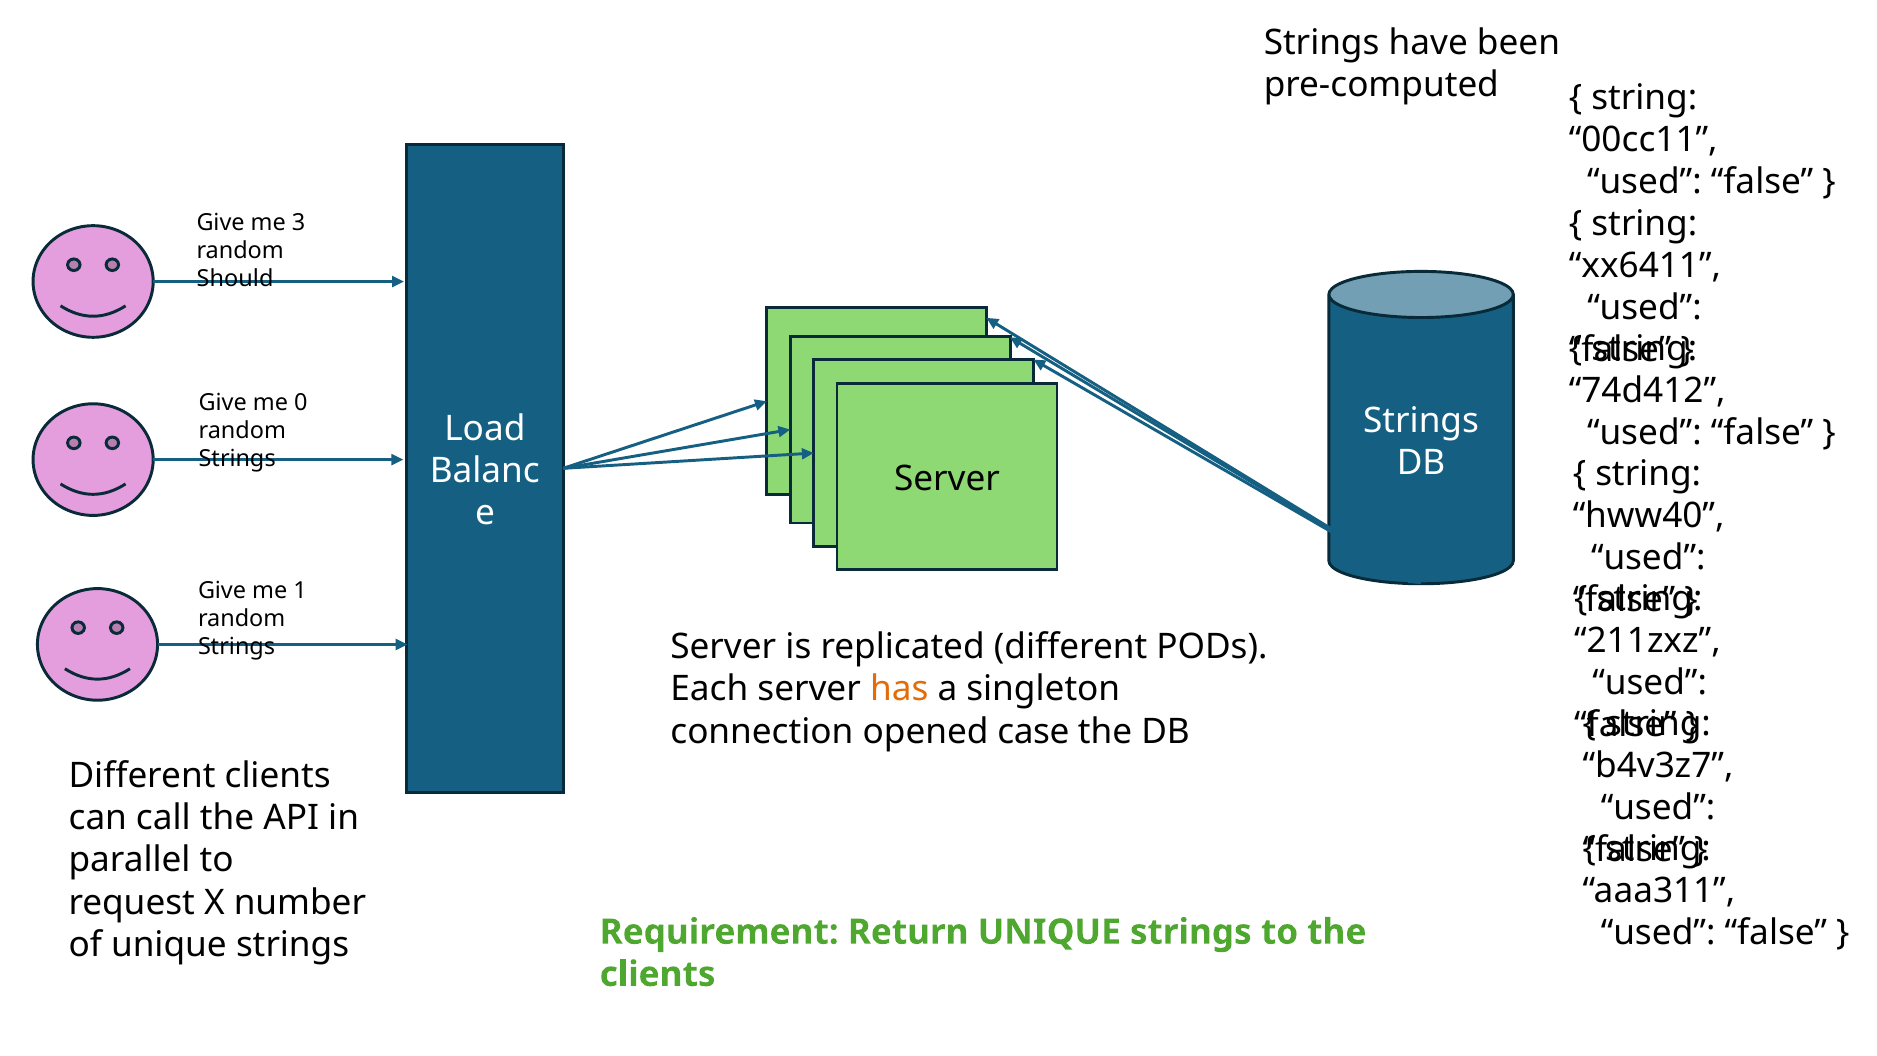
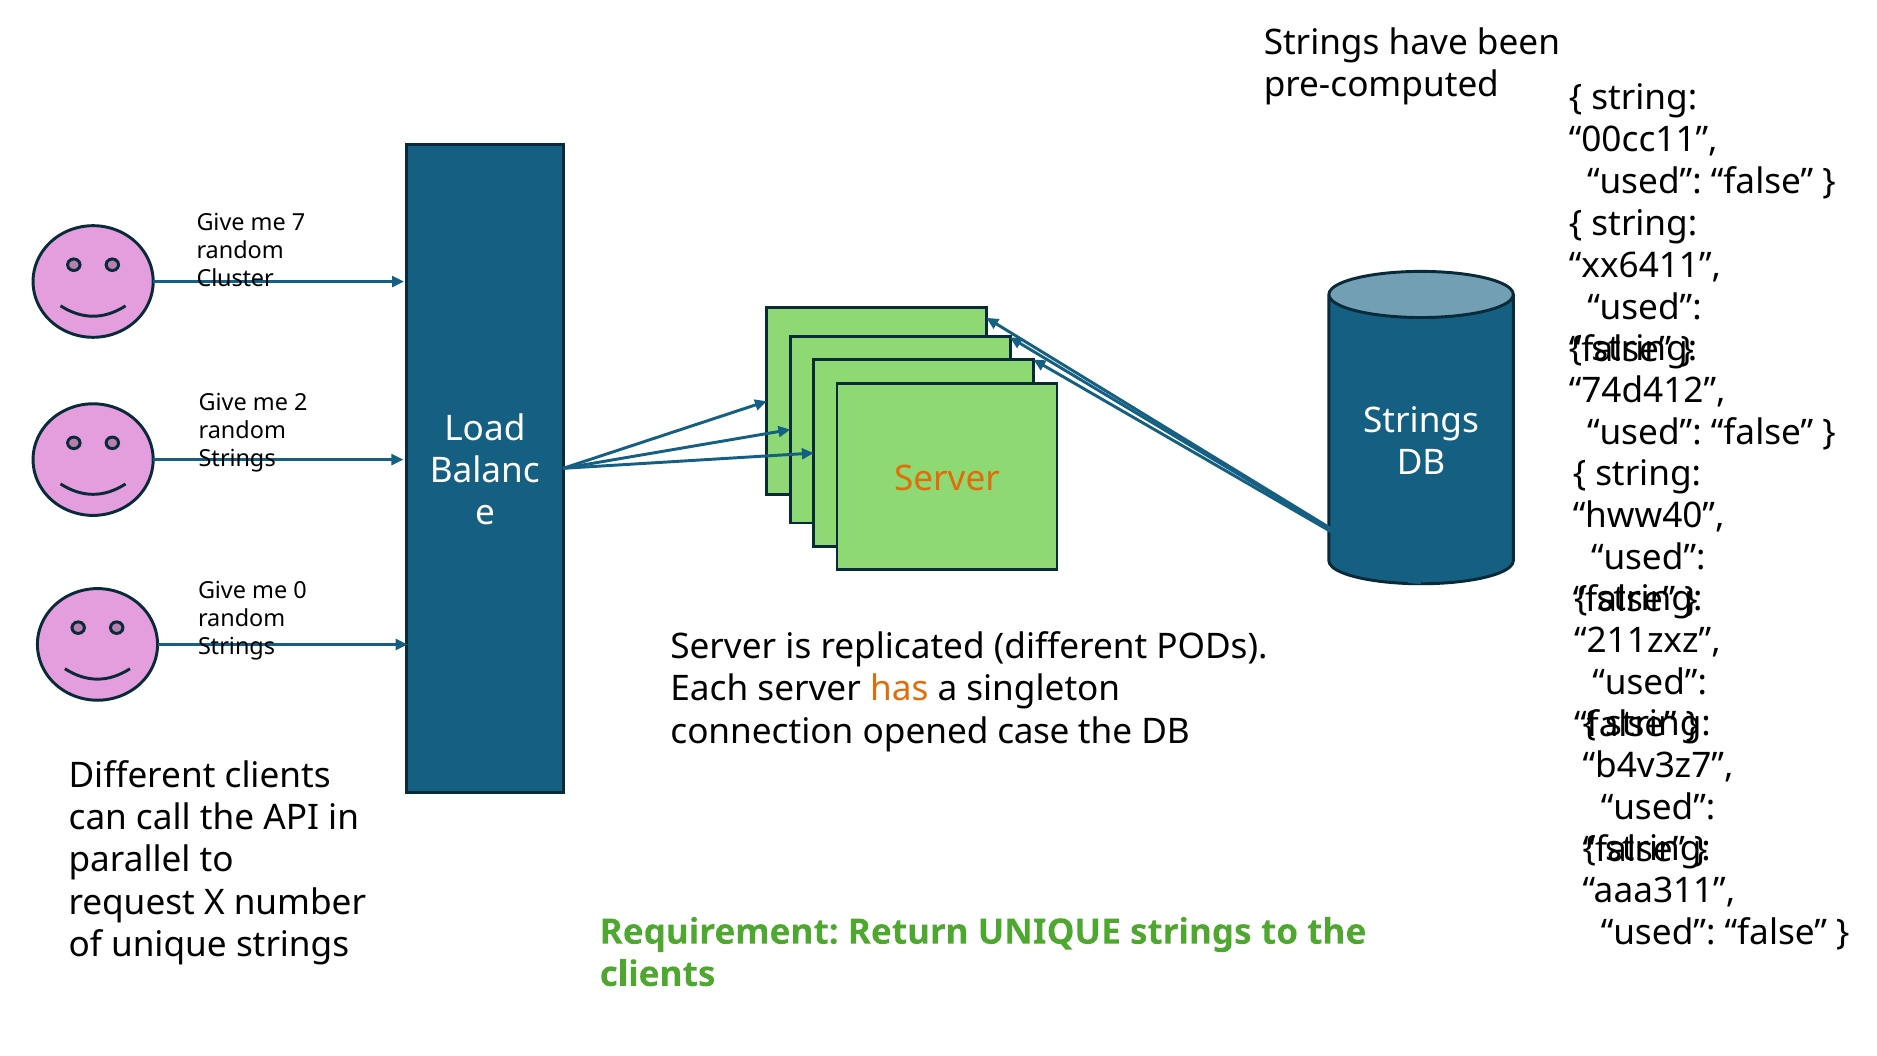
3: 3 -> 7 (299, 223)
Should: Should -> Cluster (235, 279)
0: 0 -> 2 (301, 403)
Server colour: black -> orange (947, 479)
1: 1 -> 0 (300, 590)
